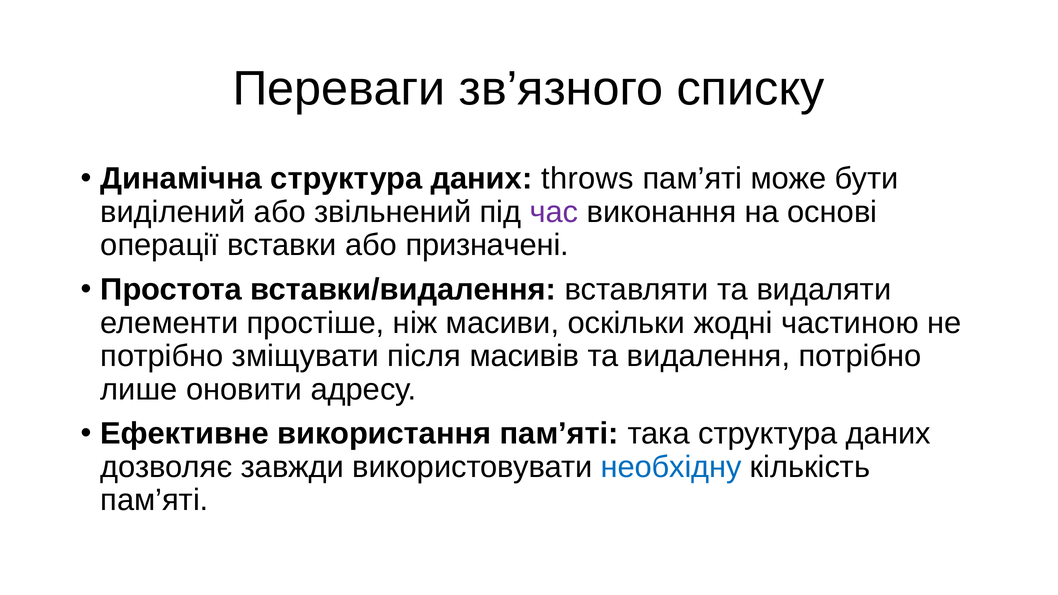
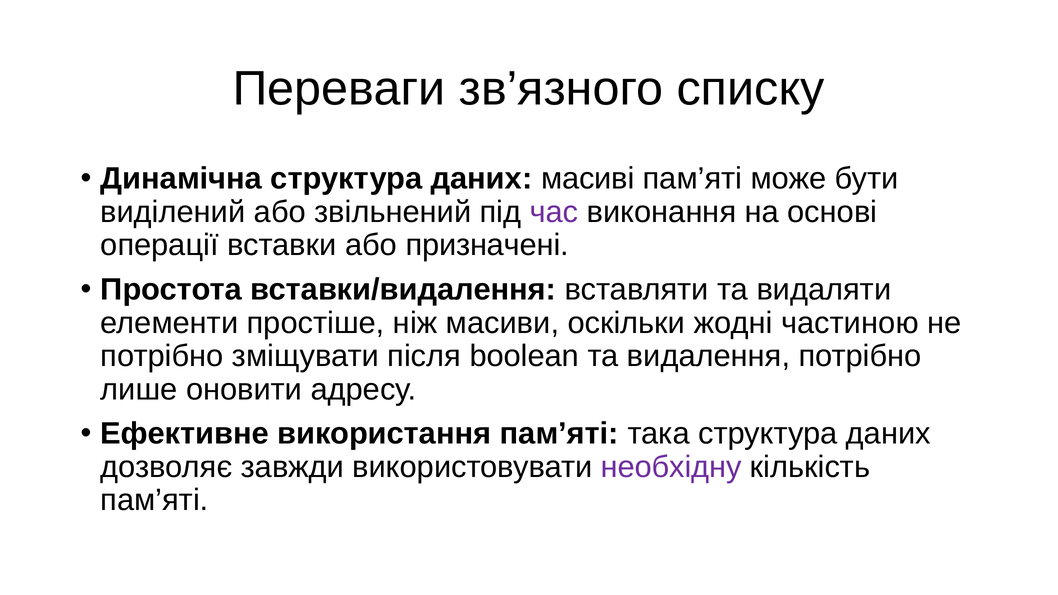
throws: throws -> масиві (588, 179)
масивів: масивів -> boolean (524, 356)
необхідну colour: blue -> purple (671, 467)
